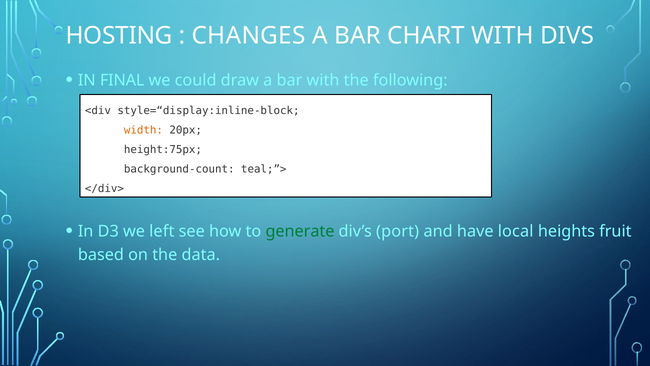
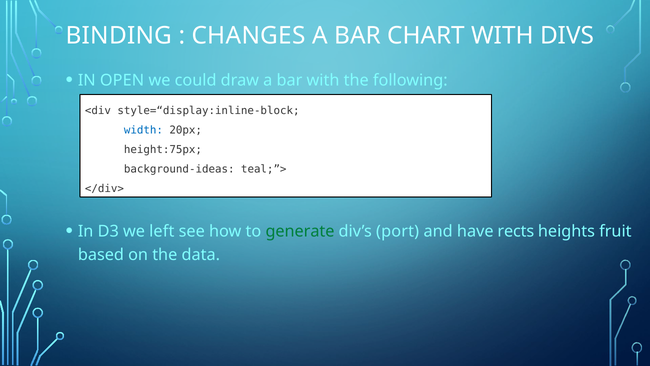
HOSTING: HOSTING -> BINDING (119, 36)
FINAL: FINAL -> OPEN (122, 80)
width colour: orange -> blue (143, 130)
background-count: background-count -> background-ideas (179, 169)
local: local -> rects (516, 231)
